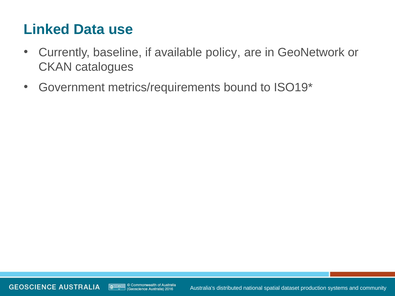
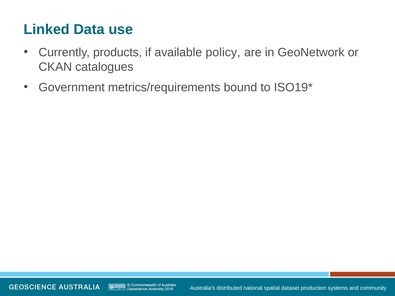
baseline: baseline -> products (118, 52)
